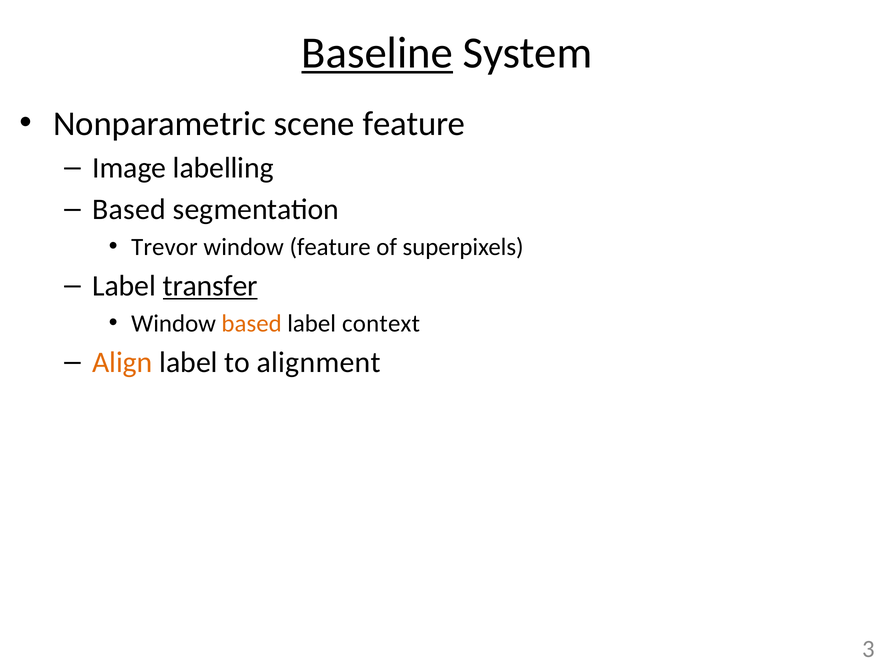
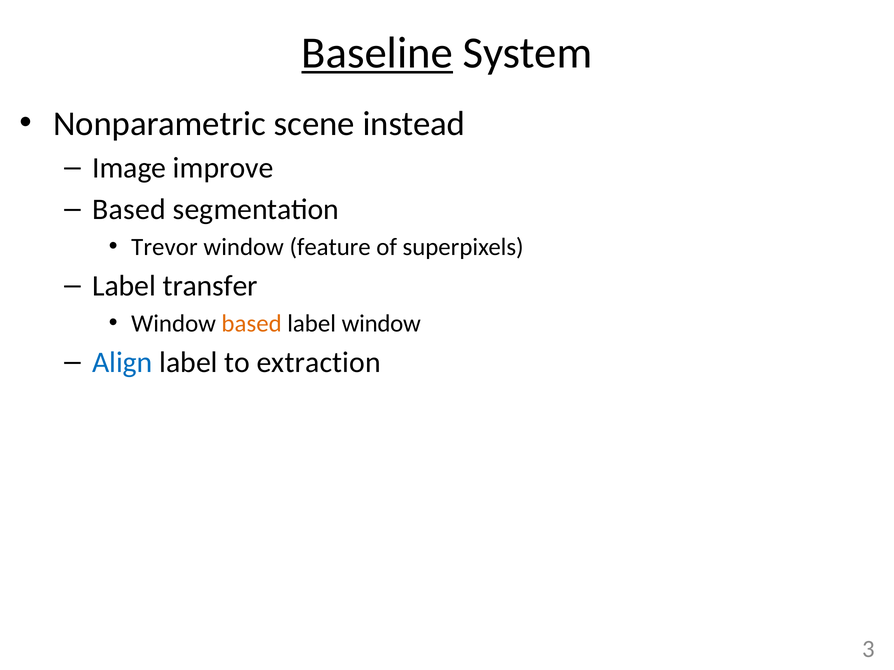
scene feature: feature -> instead (414, 124)
labelling: labelling -> improve (223, 168)
transfer underline: present -> none (210, 286)
label context: context -> window (381, 324)
Align colour: orange -> blue (122, 363)
alignment: alignment -> extraction (319, 363)
